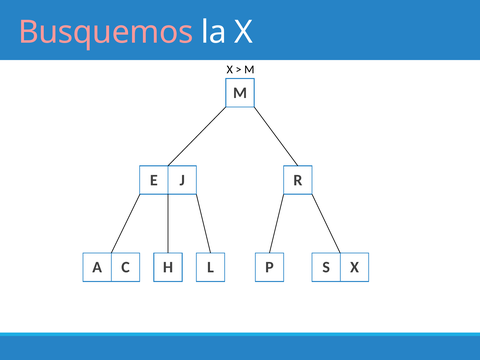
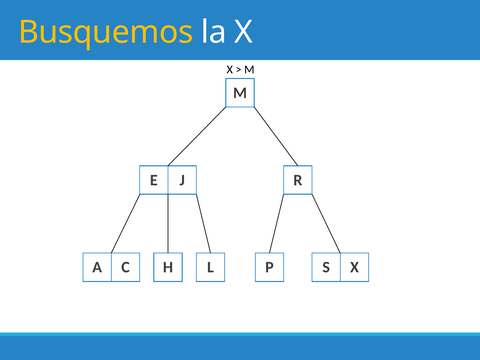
Busquemos colour: pink -> yellow (106, 32)
